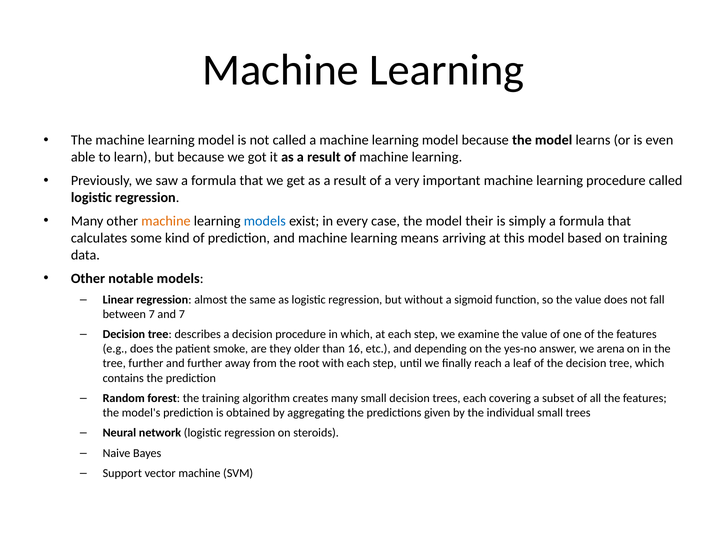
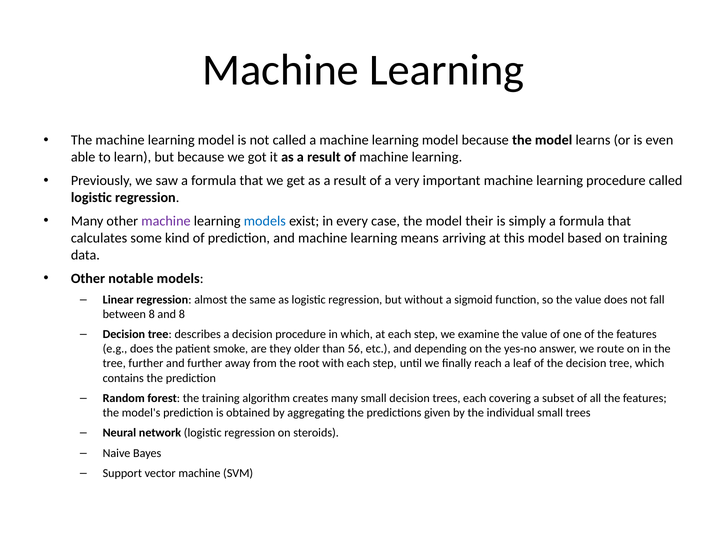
machine colour: orange -> purple (166, 221)
between 7: 7 -> 8 (152, 314)
and 7: 7 -> 8 (182, 314)
16: 16 -> 56 (355, 349)
arena: arena -> route (610, 349)
